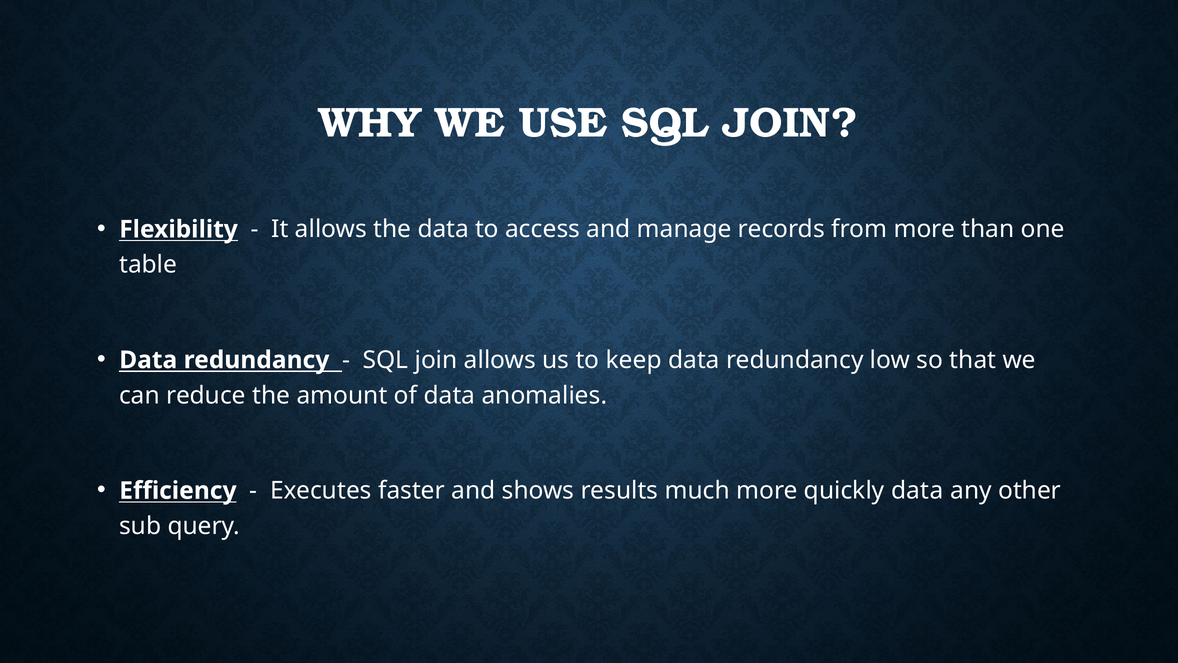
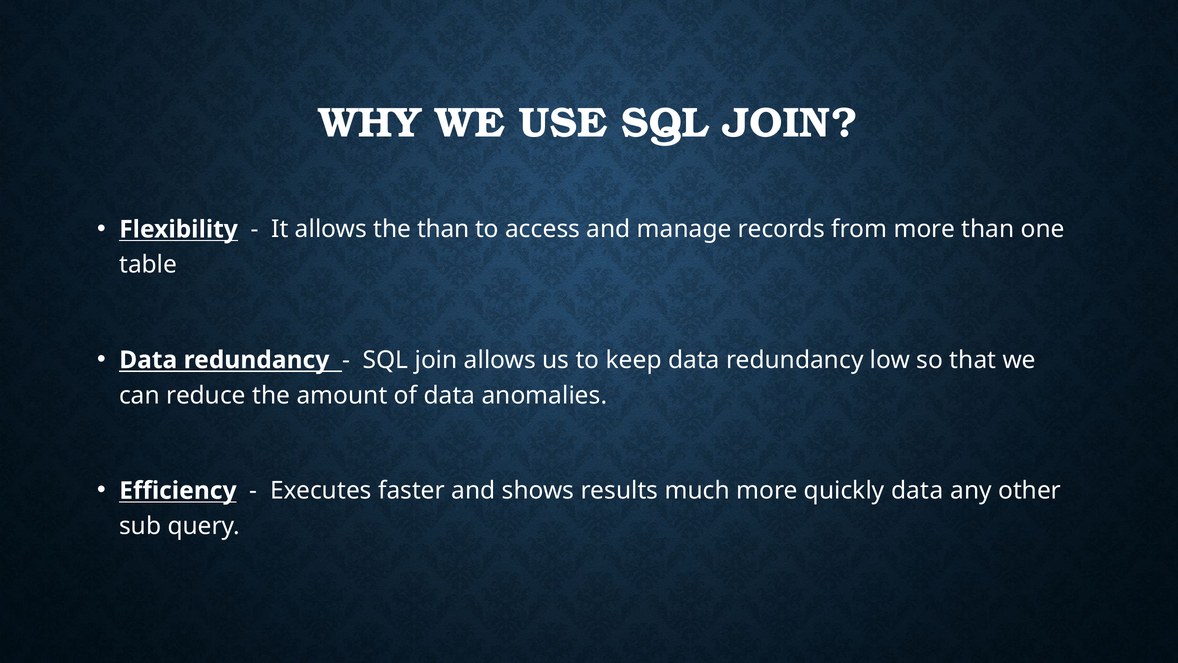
the data: data -> than (443, 229)
